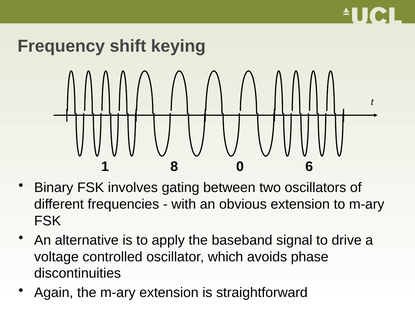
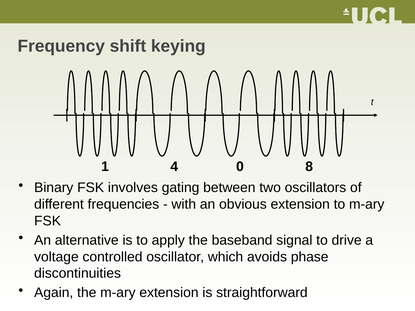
8: 8 -> 4 (174, 167)
6: 6 -> 8 (309, 167)
